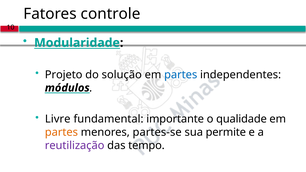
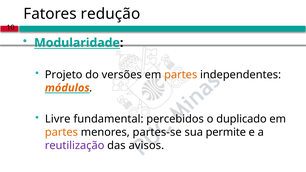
controle: controle -> redução (111, 14)
solução: solução -> versões (122, 75)
partes colour: blue -> orange (181, 75)
módulos colour: black -> orange (67, 88)
importante: importante -> percebidos (175, 119)
qualidade: qualidade -> duplicado (241, 119)
tempo: tempo -> avisos (146, 146)
